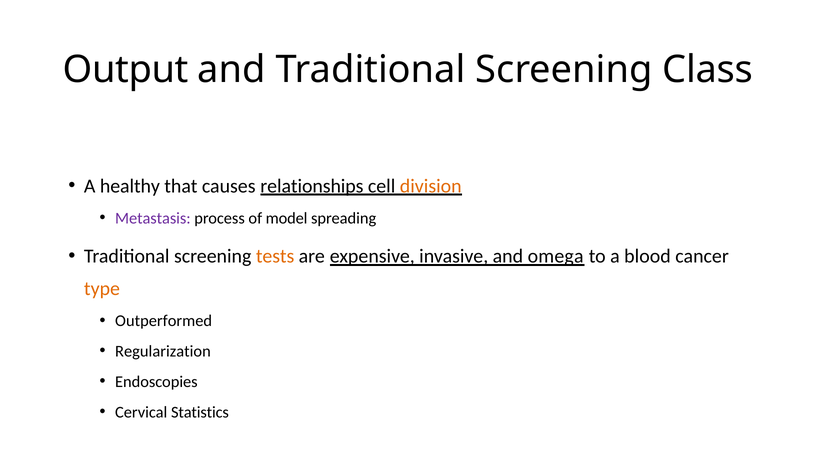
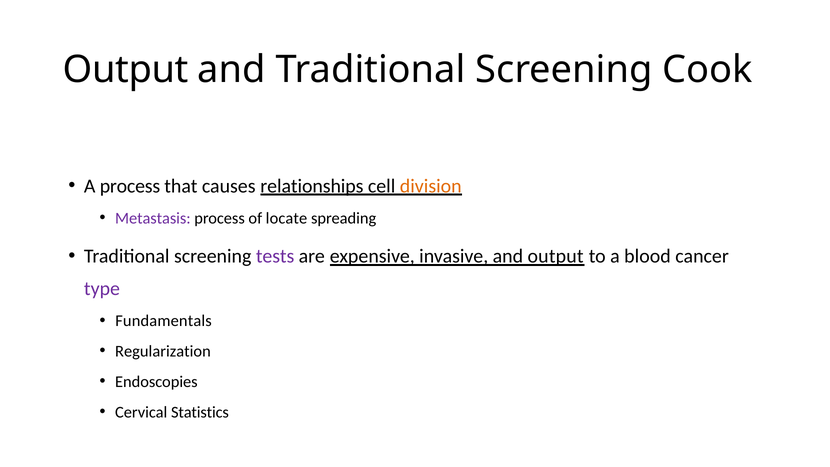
Class: Class -> Cook (708, 70)
A healthy: healthy -> process (130, 186)
model: model -> locate (286, 218)
tests colour: orange -> purple (275, 256)
and omega: omega -> output (556, 256)
type colour: orange -> purple (102, 288)
Outperformed: Outperformed -> Fundamentals (164, 321)
